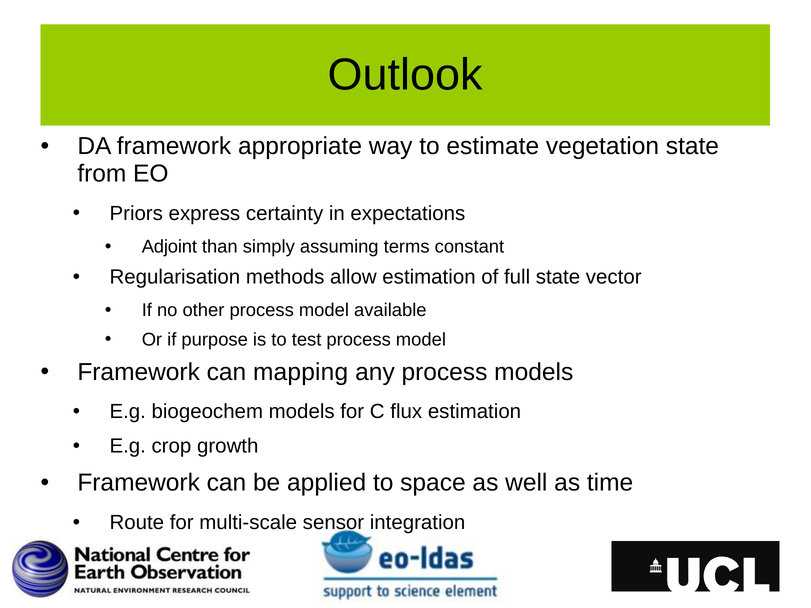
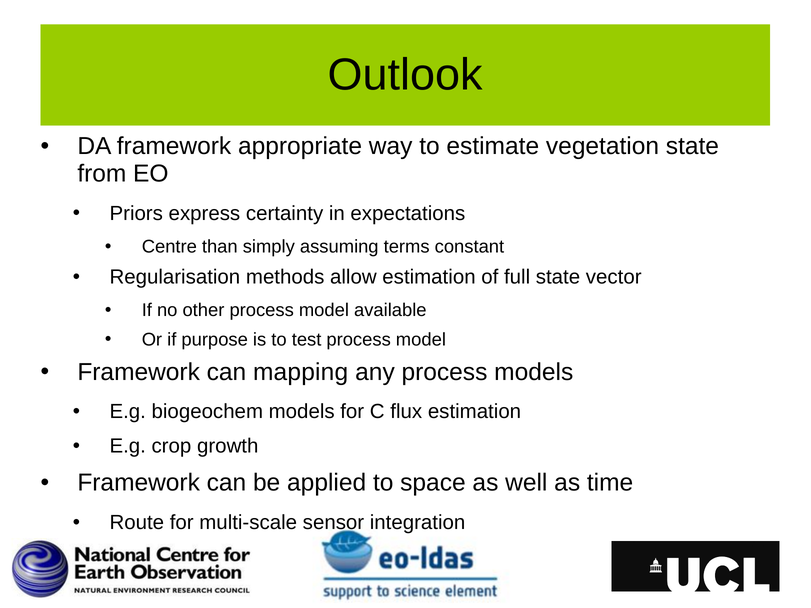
Adjoint: Adjoint -> Centre (169, 247)
